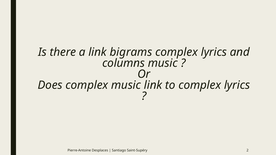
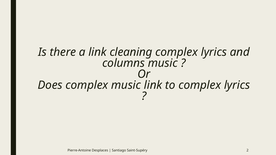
bigrams: bigrams -> cleaning (131, 52)
